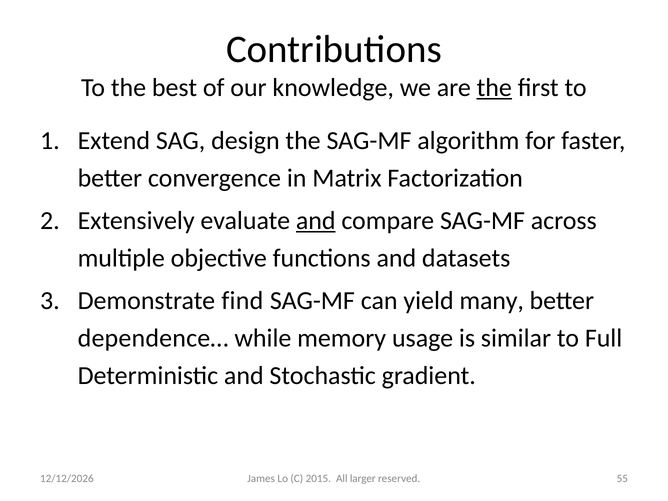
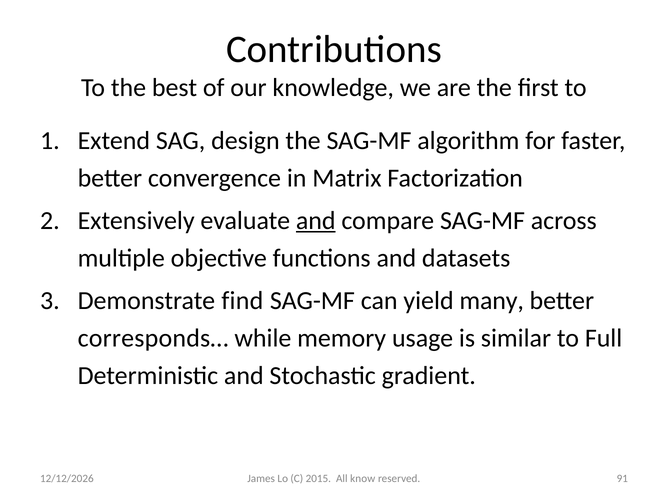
the underline: present -> none (494, 88)
dependence…: dependence… -> corresponds… (153, 338)
larger: larger -> know (363, 478)
55: 55 -> 91 (622, 478)
